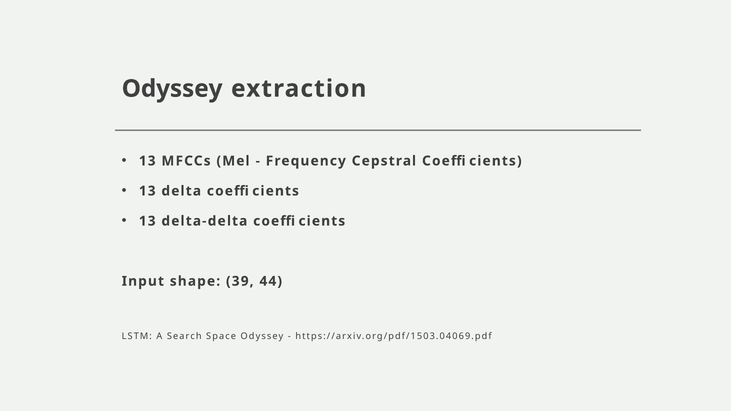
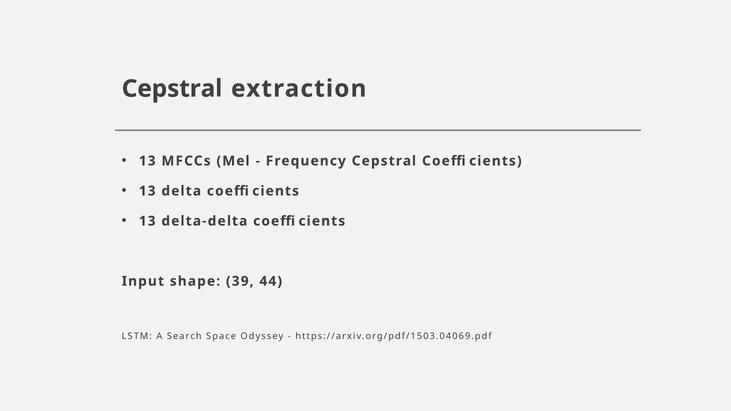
Odyssey: Odyssey -> Cepstral (172, 89)
